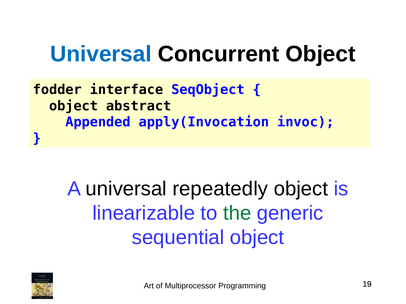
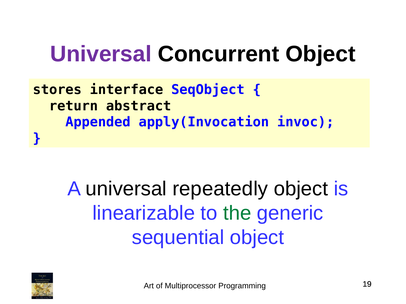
Universal colour: blue -> purple (101, 54)
fodder: fodder -> stores (57, 90)
object: object -> return (74, 106)
